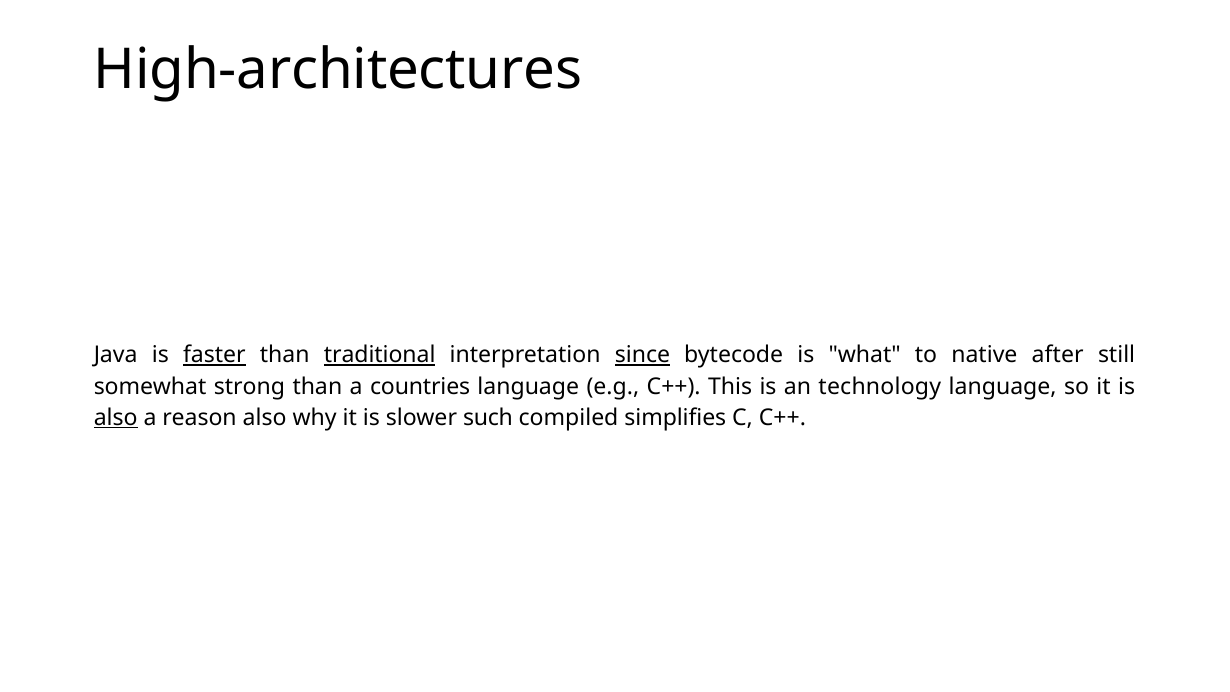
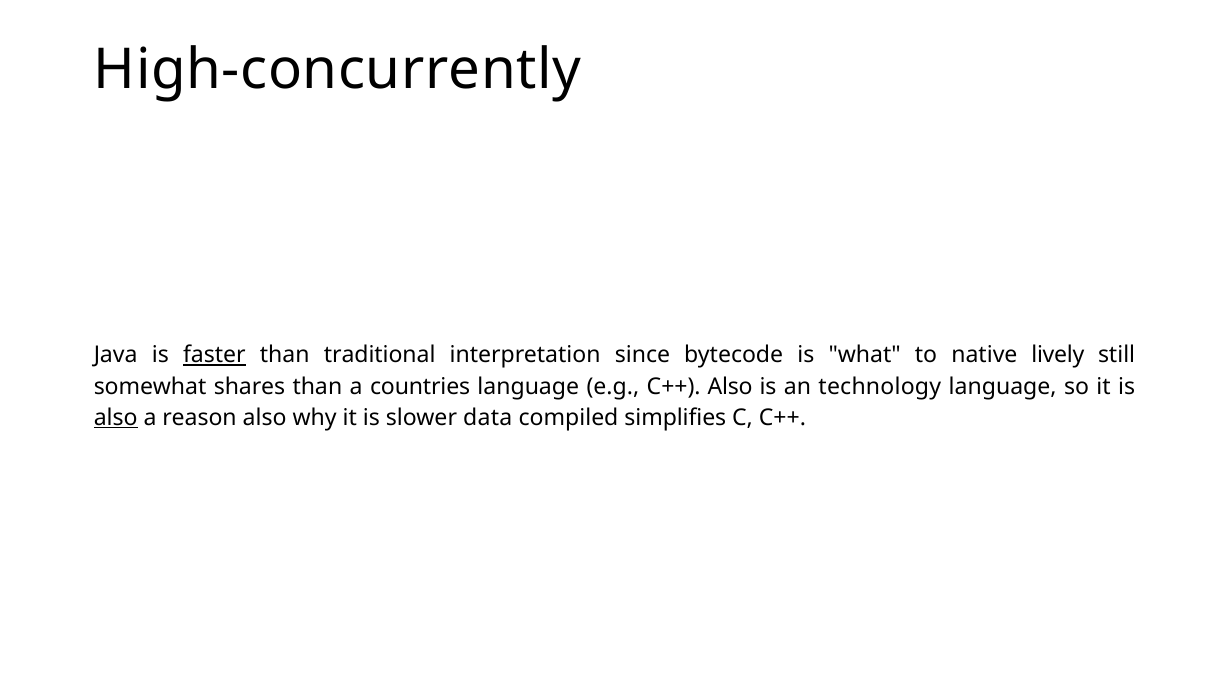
High-architectures: High-architectures -> High-concurrently (338, 70)
traditional underline: present -> none (380, 355)
since underline: present -> none (642, 355)
after: after -> lively (1058, 355)
strong: strong -> shares (250, 386)
C++ This: This -> Also (730, 386)
such: such -> data (488, 418)
